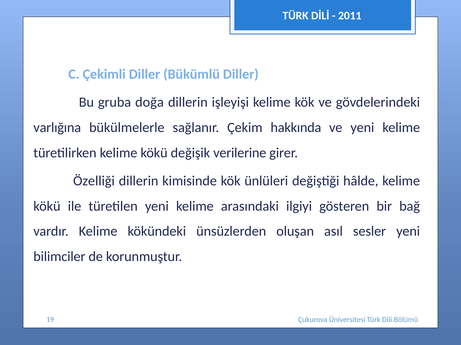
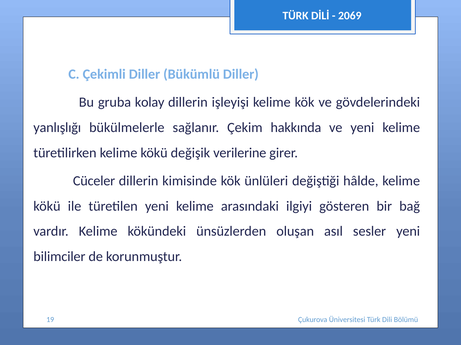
2011: 2011 -> 2069 (350, 16)
doğa: doğa -> kolay (150, 102)
varlığına: varlığına -> yanlışlığı (57, 128)
Özelliği: Özelliği -> Cüceler (94, 181)
